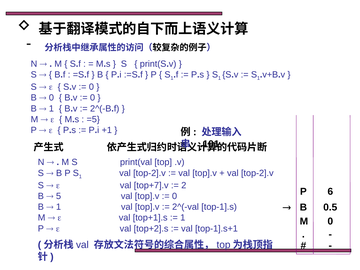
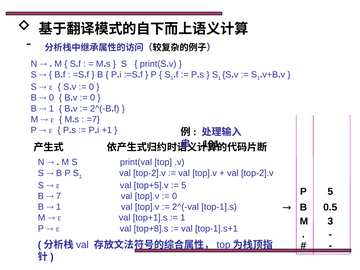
=5: =5 -> =7 (93, 119)
top+7].v: top+7].v -> top+5].v (151, 185)
2: 2 -> 5 (184, 185)
P 6: 6 -> 5 (330, 192)
5: 5 -> 7 (59, 196)
M 0: 0 -> 3 (330, 221)
top+2].s: top+2].s -> top+8].s (151, 229)
